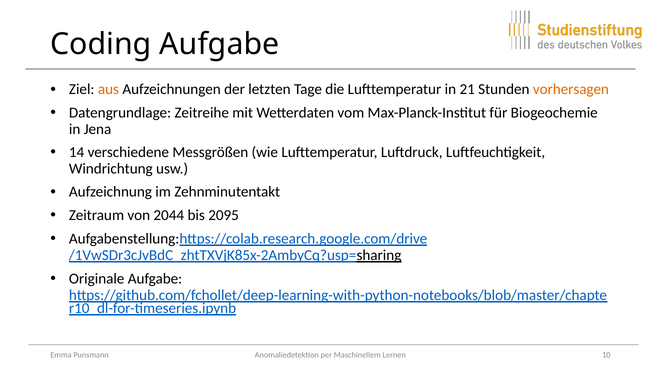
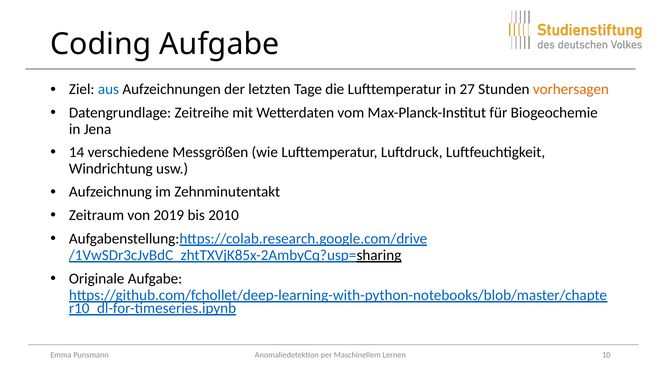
aus colour: orange -> blue (109, 89)
21: 21 -> 27 (467, 89)
2044: 2044 -> 2019 (169, 215)
2095: 2095 -> 2010 (224, 215)
